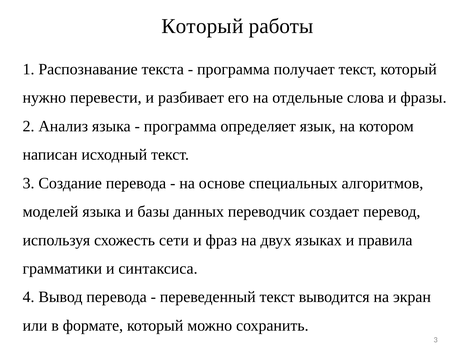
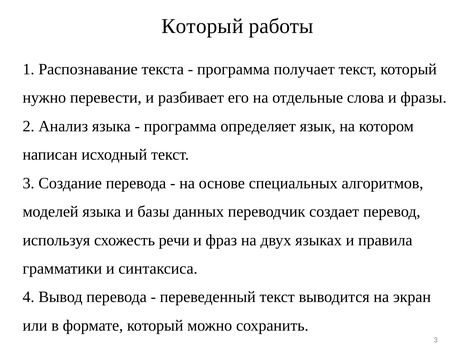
сети: сети -> речи (174, 240)
